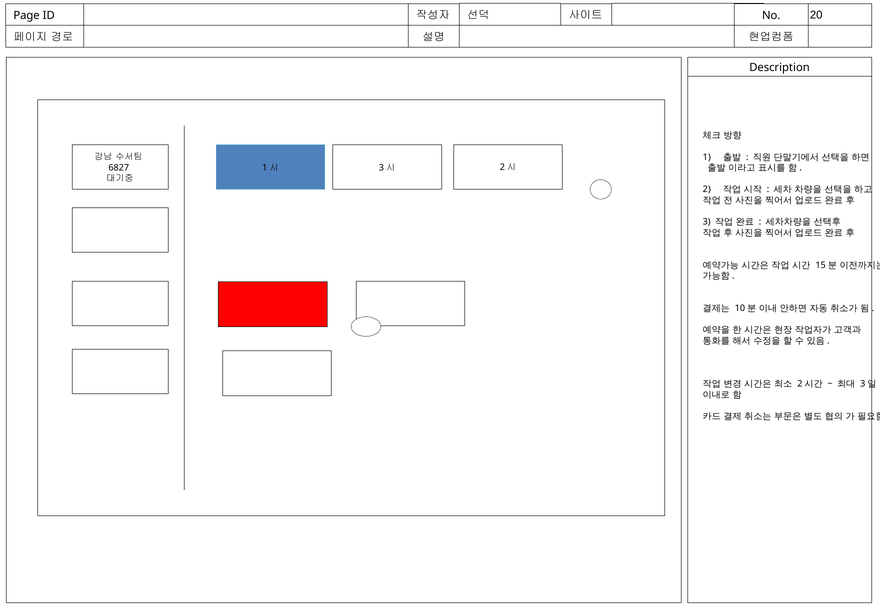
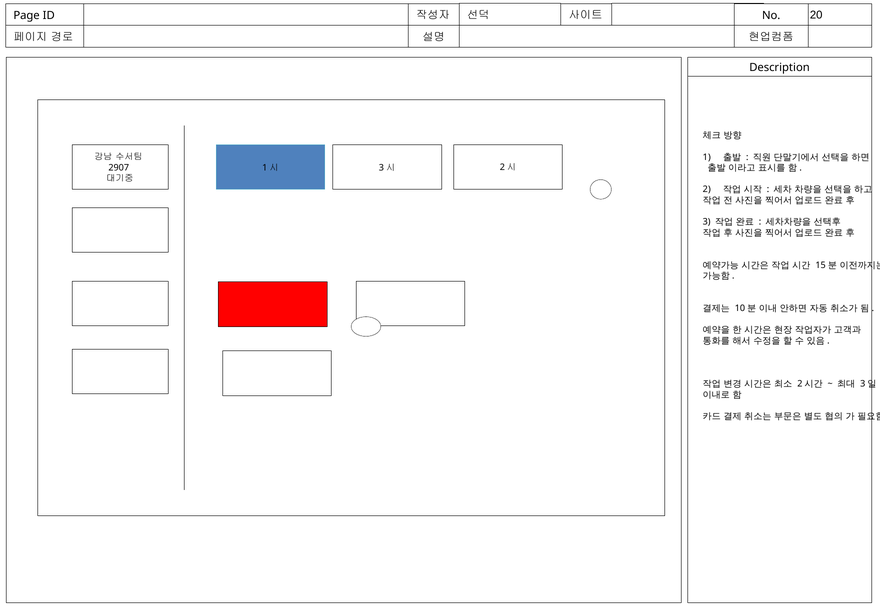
6827: 6827 -> 2907 (119, 168)
